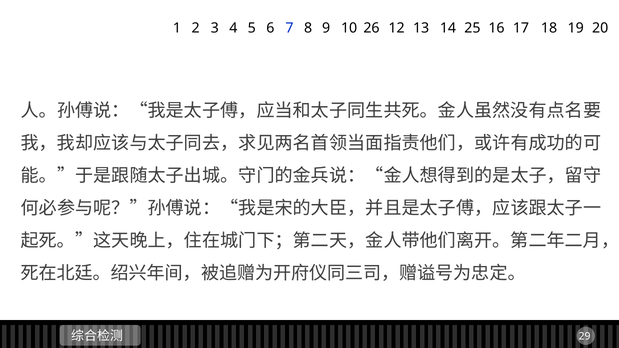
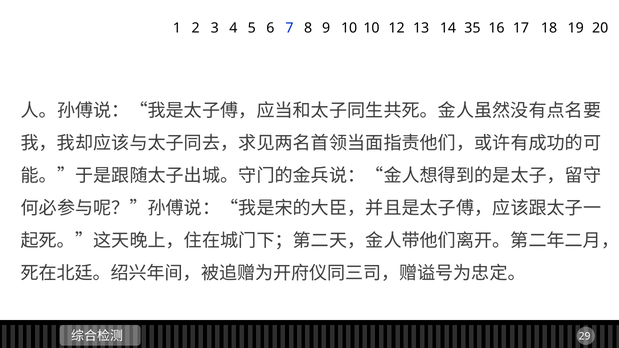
10 26: 26 -> 10 (372, 28)
25: 25 -> 35 (472, 28)
